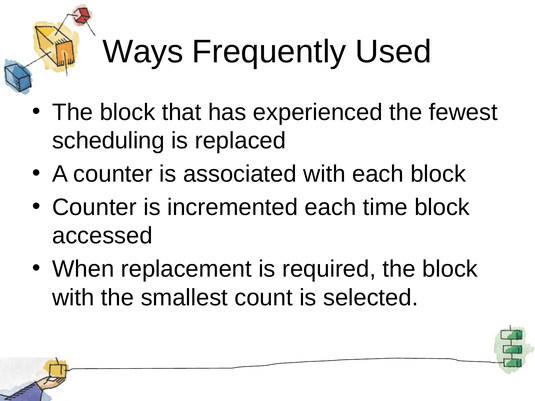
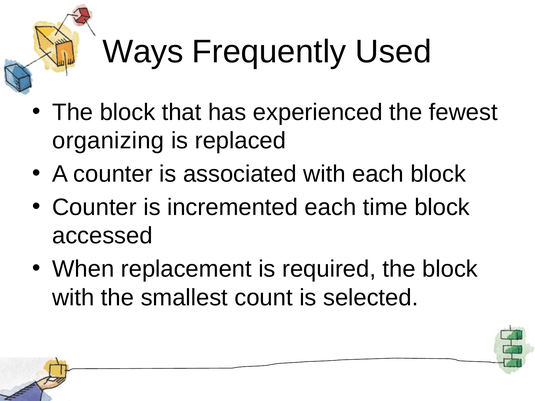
scheduling: scheduling -> organizing (108, 141)
